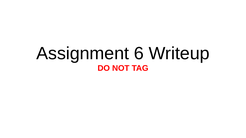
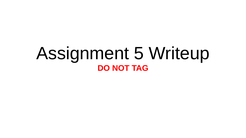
6: 6 -> 5 (139, 54)
